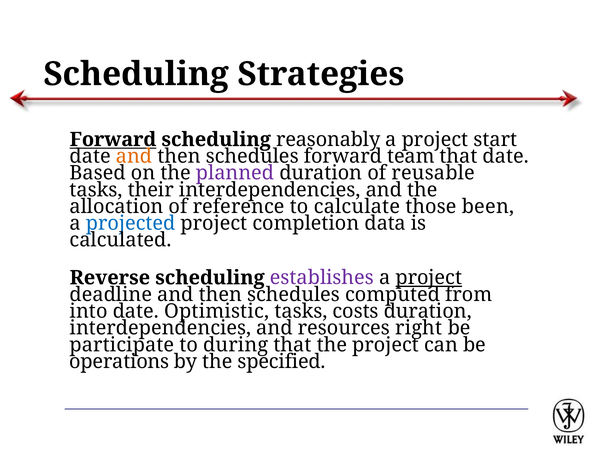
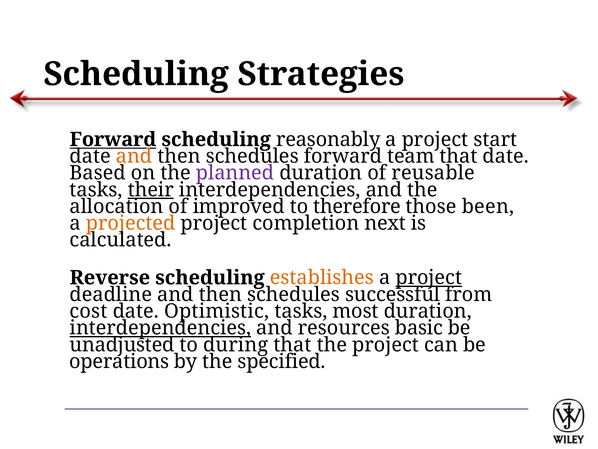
their underline: none -> present (151, 190)
reference: reference -> improved (239, 206)
calculate: calculate -> therefore (357, 206)
projected colour: blue -> orange (131, 223)
data: data -> next (385, 223)
establishes colour: purple -> orange (322, 277)
computed: computed -> successful (393, 294)
into: into -> cost (89, 311)
costs: costs -> most (356, 311)
interdependencies underline: none -> present (160, 328)
right: right -> basic (419, 328)
participate: participate -> unadjusted (122, 344)
